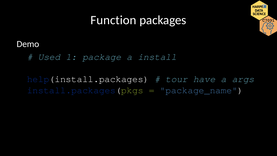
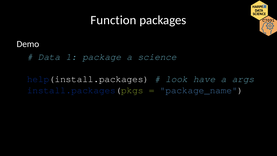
Used: Used -> Data (49, 57)
install: install -> science (157, 57)
tour: tour -> look (177, 79)
